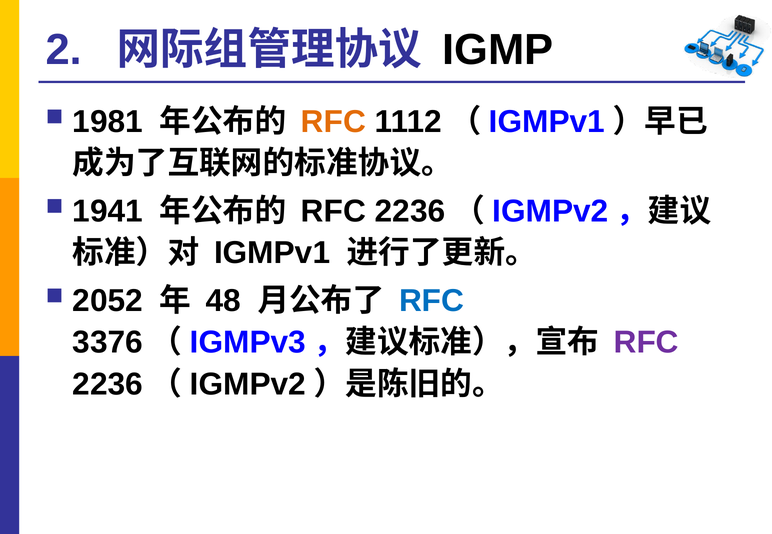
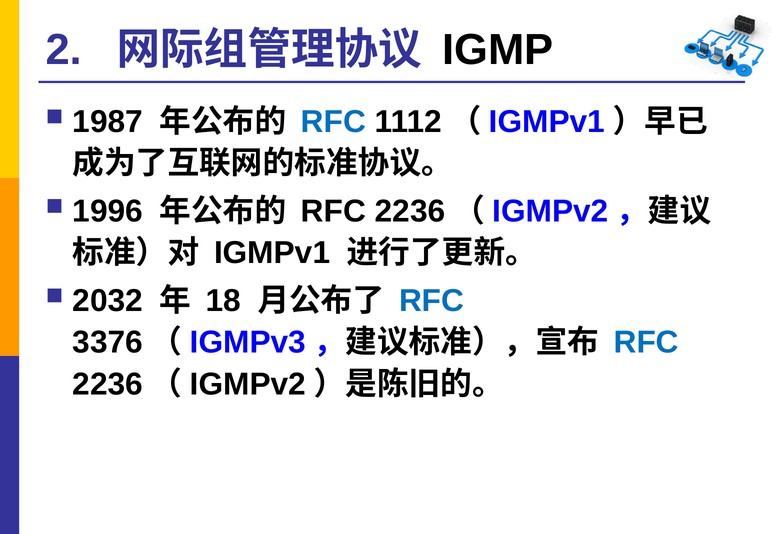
1981: 1981 -> 1987 (108, 122)
RFC colour: orange -> blue (333, 122)
1941: 1941 -> 1996 (108, 211)
2052: 2052 -> 2032 (108, 301)
48: 48 -> 18 (223, 301)
RFC colour: purple -> blue (646, 343)
